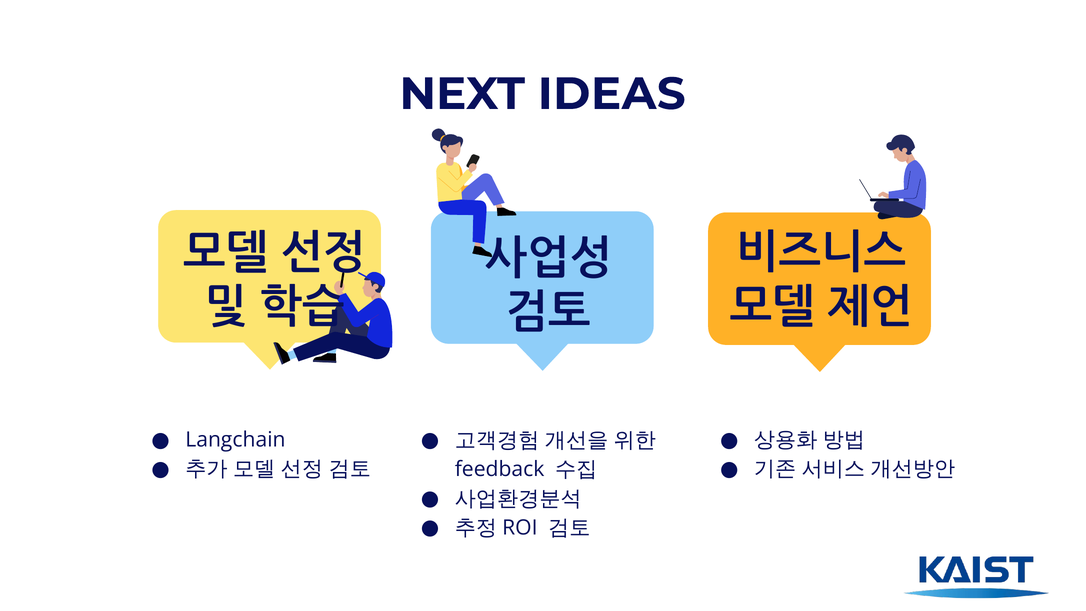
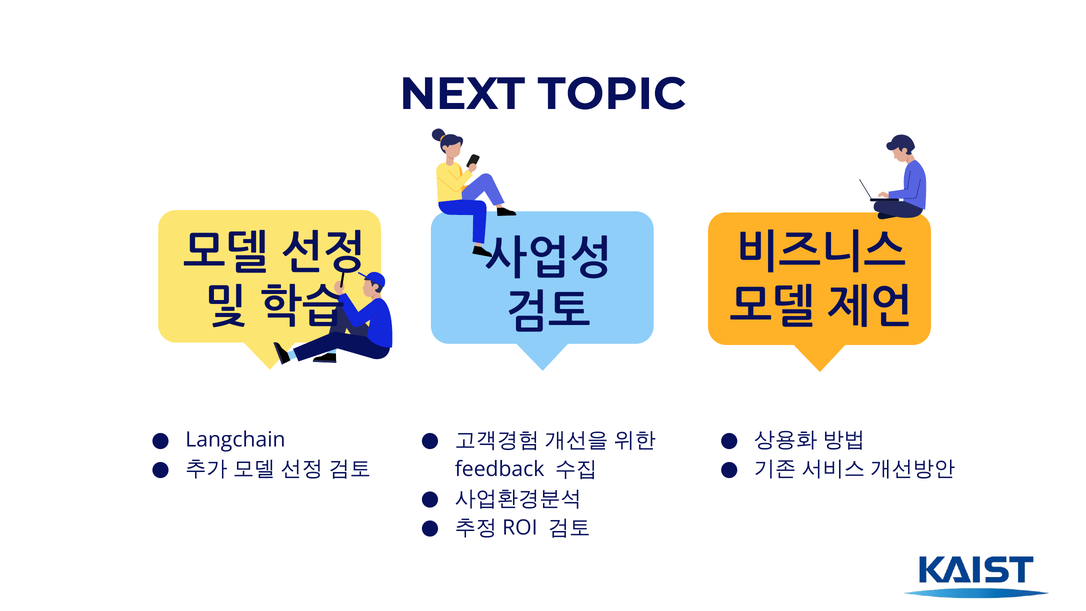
IDEAS: IDEAS -> TOPIC (612, 94)
